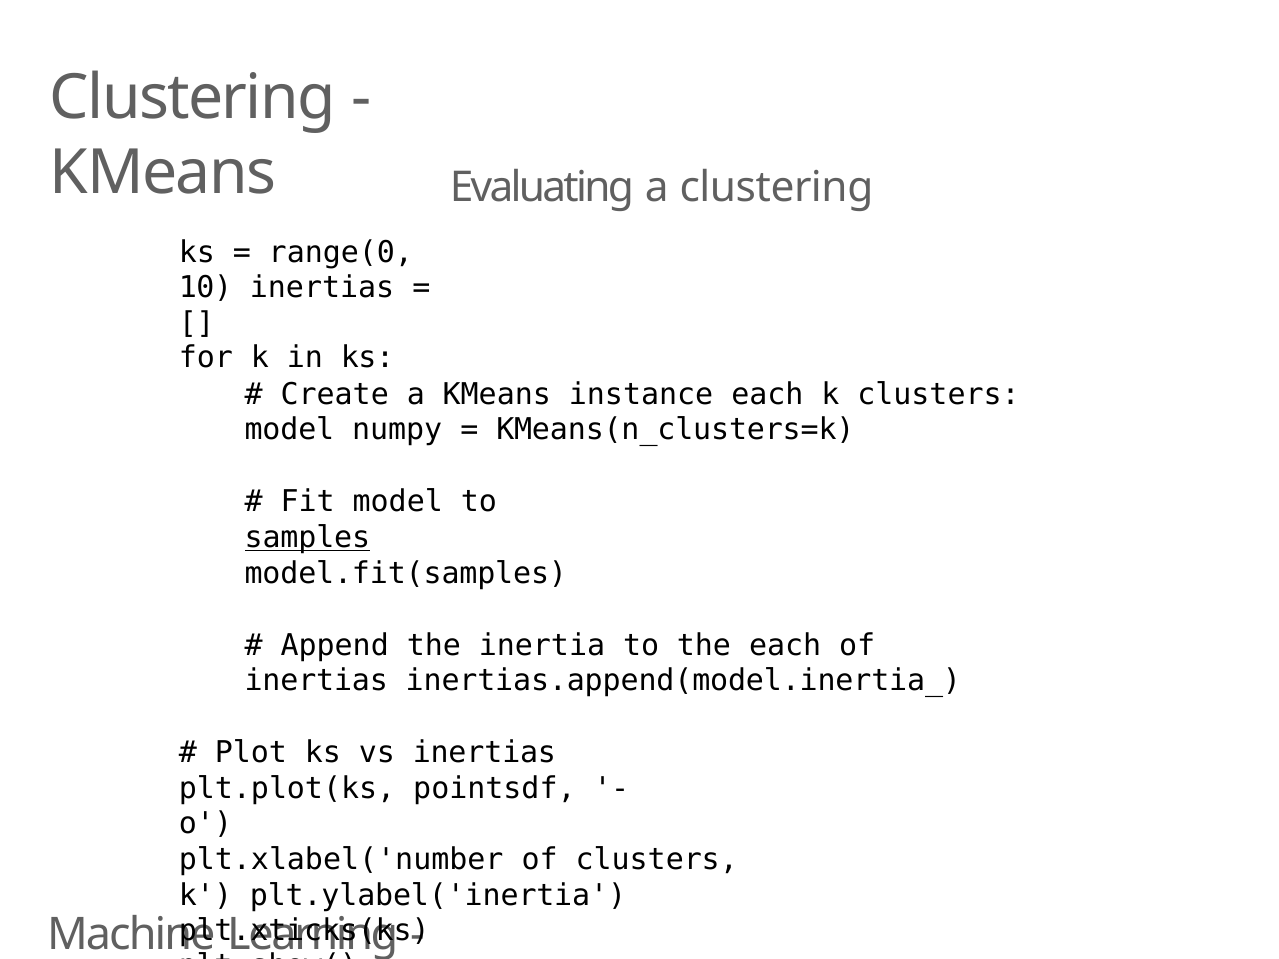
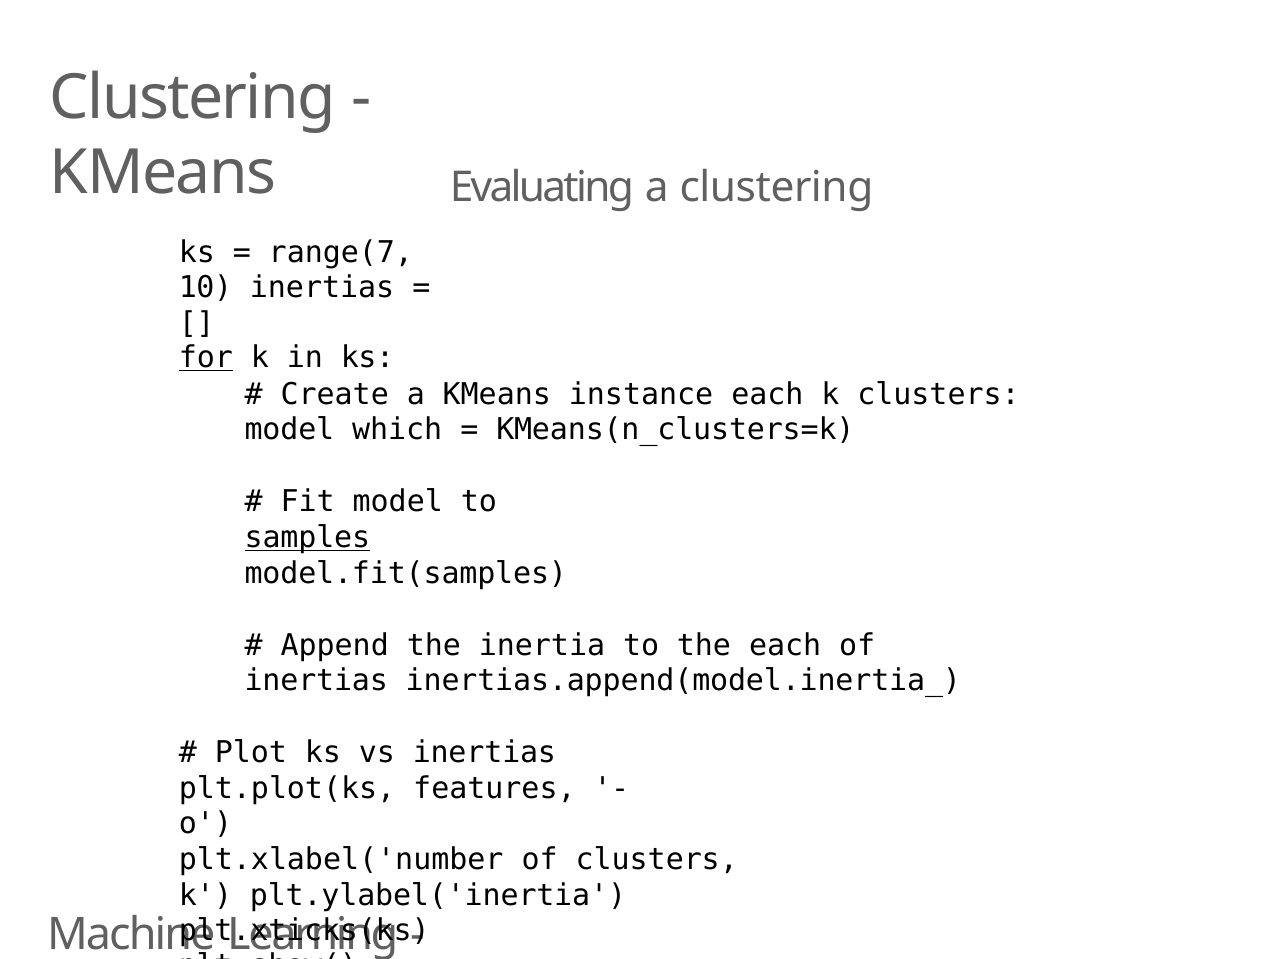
range(0: range(0 -> range(7 (341, 252)
for underline: none -> present (206, 358)
numpy: numpy -> which (397, 430)
pointsdf: pointsdf -> features (494, 789)
